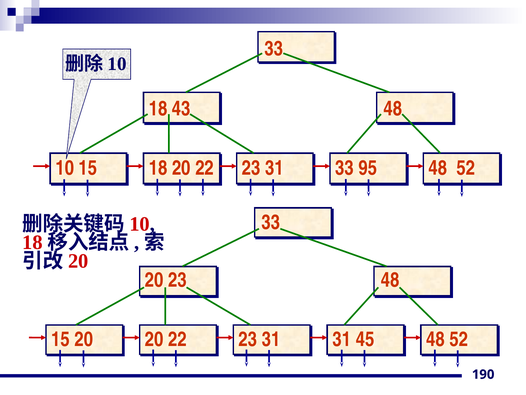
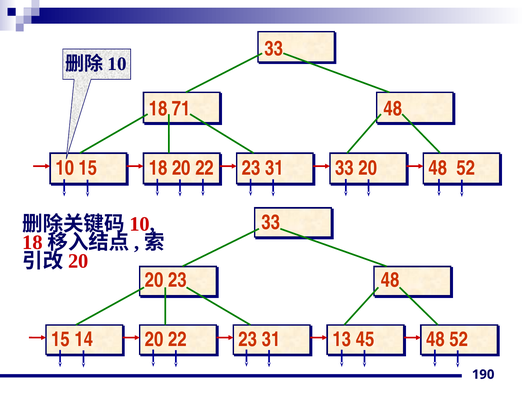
43: 43 -> 71 (181, 109)
33 95: 95 -> 20 (368, 168)
15 20: 20 -> 14 (84, 339)
31 31: 31 -> 13 (342, 339)
